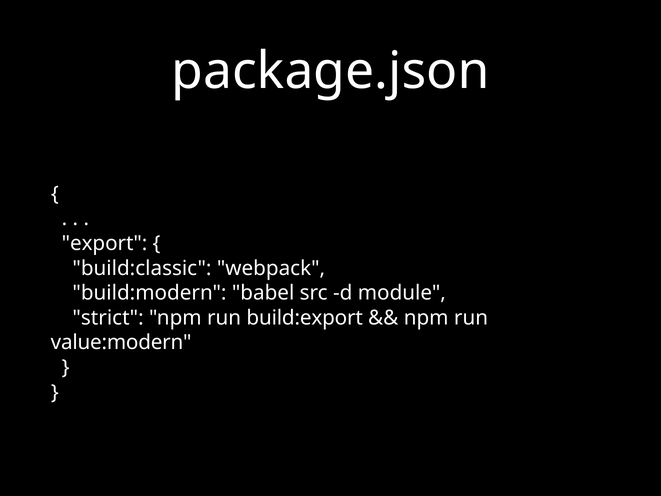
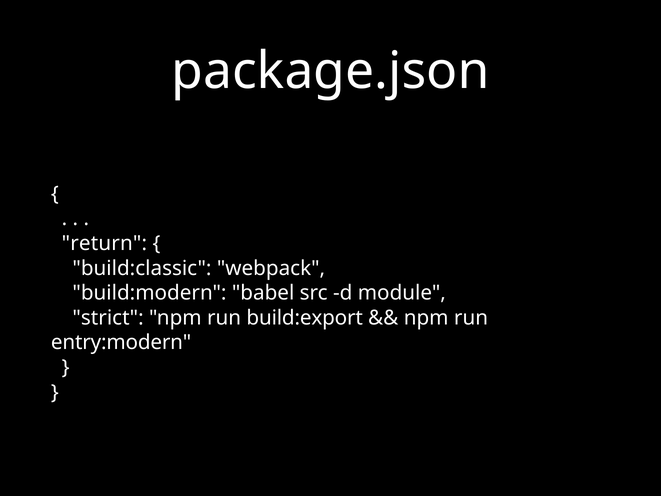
export: export -> return (104, 243)
value:modern: value:modern -> entry:modern (121, 342)
